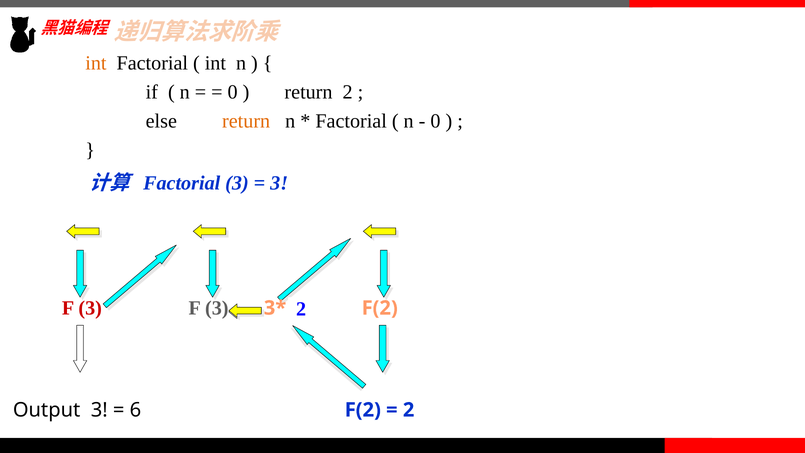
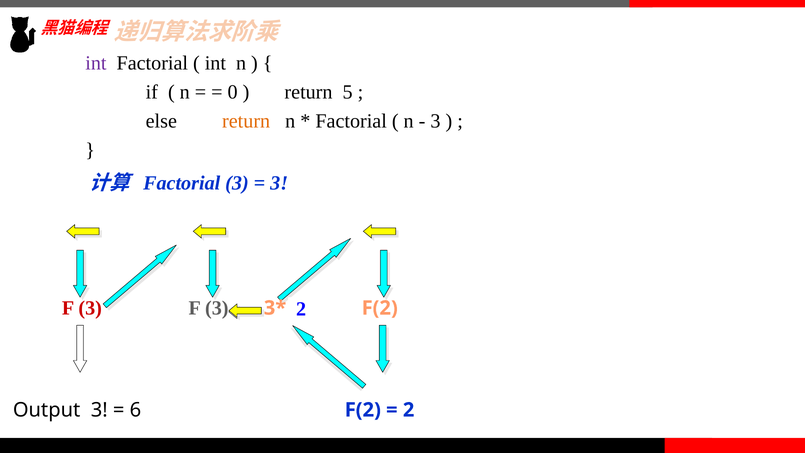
int colour: orange -> purple (96, 63)
return 2: 2 -> 5 (348, 92)
0: 0 -> 3 (435, 121)
